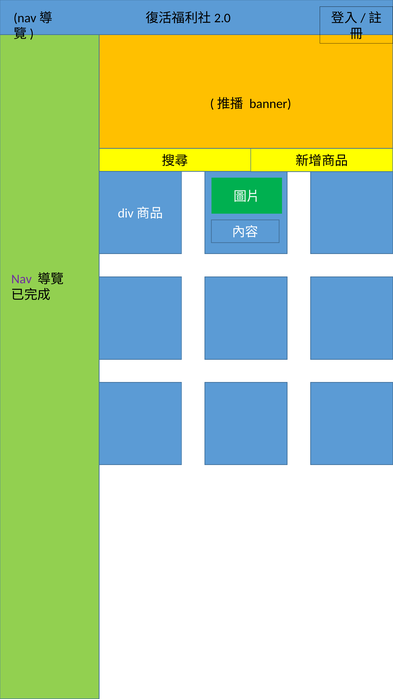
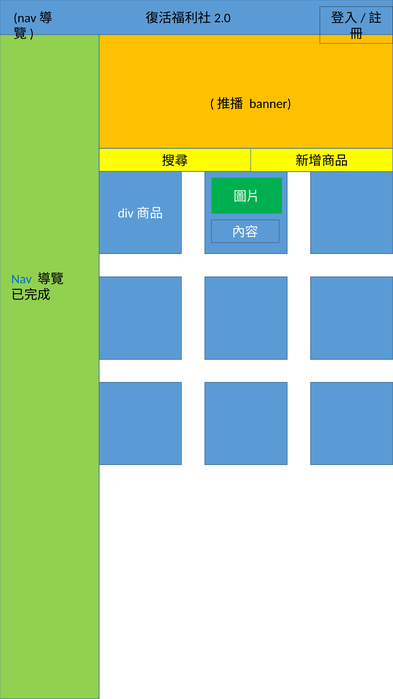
Nav colour: purple -> blue (21, 279)
